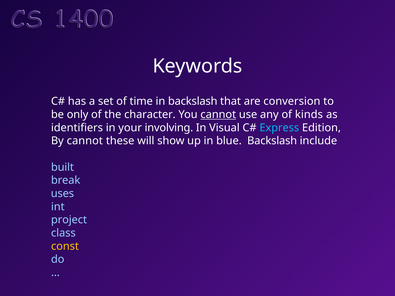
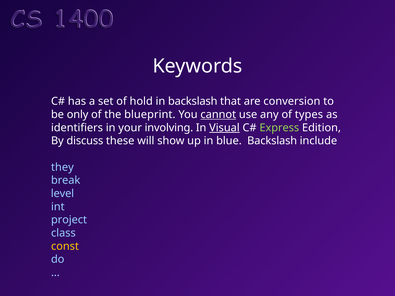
time: time -> hold (141, 101)
character: character -> blueprint (150, 115)
kinds: kinds -> types (309, 115)
Visual underline: none -> present (224, 128)
Express colour: light blue -> light green (279, 128)
By cannot: cannot -> discuss (85, 141)
built: built -> they (62, 167)
uses: uses -> level (62, 194)
